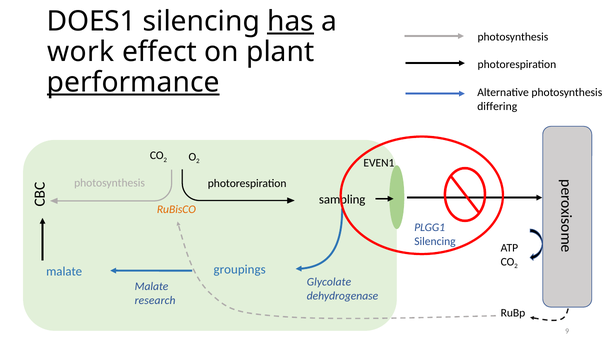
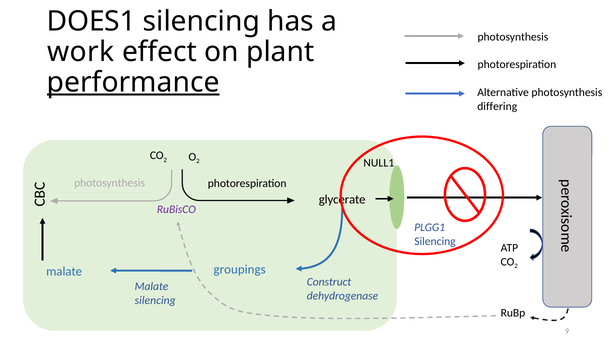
has underline: present -> none (291, 21)
EVEN1: EVEN1 -> NULL1 (379, 163)
sampling: sampling -> glycerate (342, 199)
RuBisCO colour: orange -> purple (176, 209)
Glycolate: Glycolate -> Construct (329, 282)
research: research -> silencing (155, 300)
